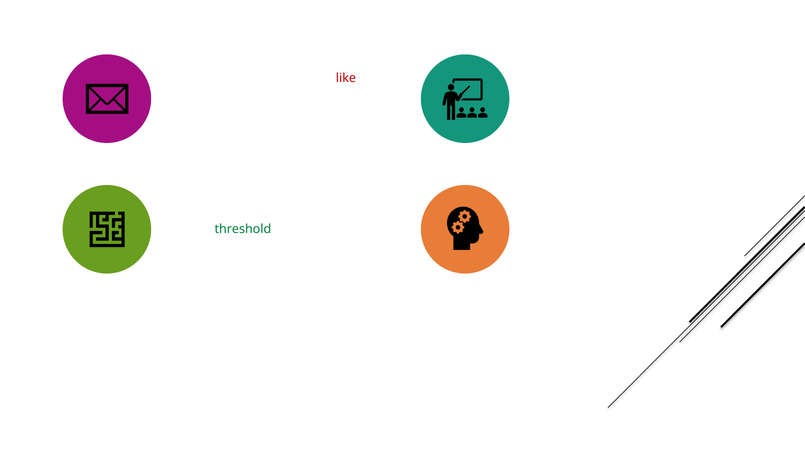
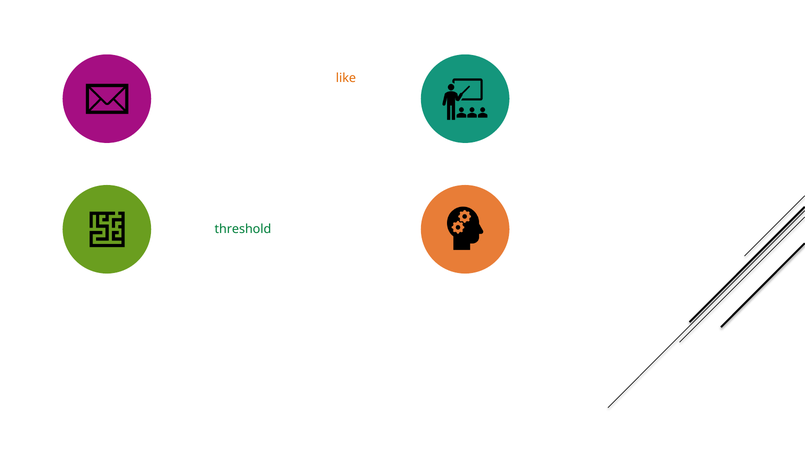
like colour: red -> orange (346, 78)
